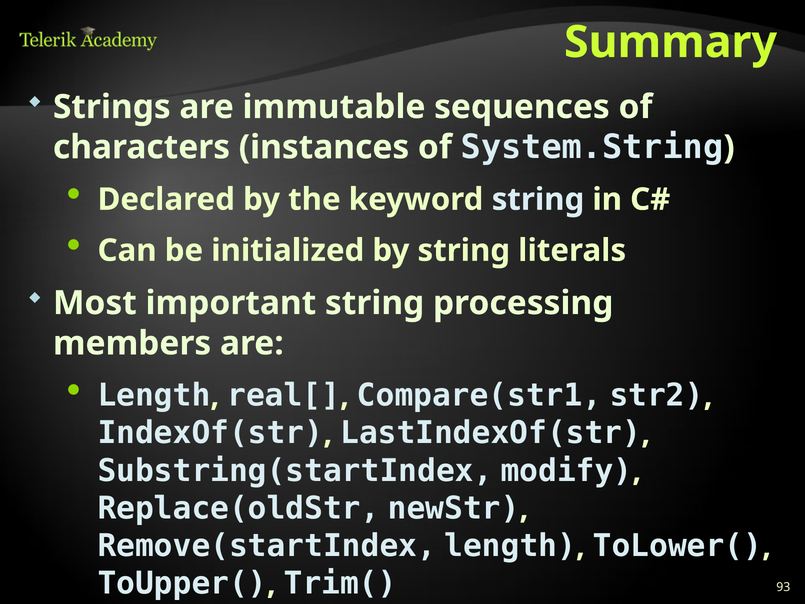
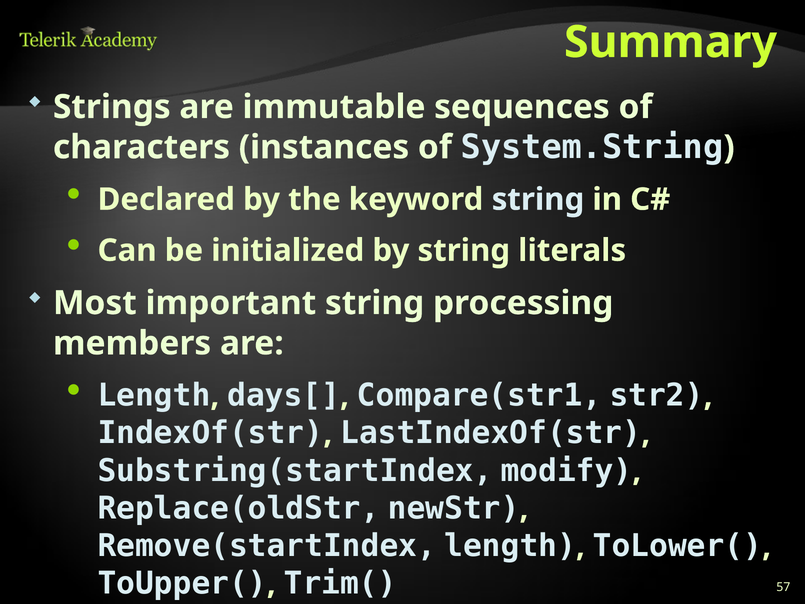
real[: real[ -> days[ (284, 395)
93: 93 -> 57 (783, 587)
